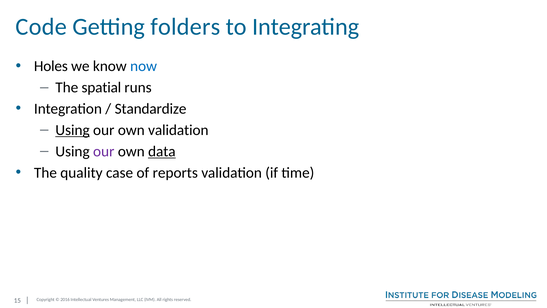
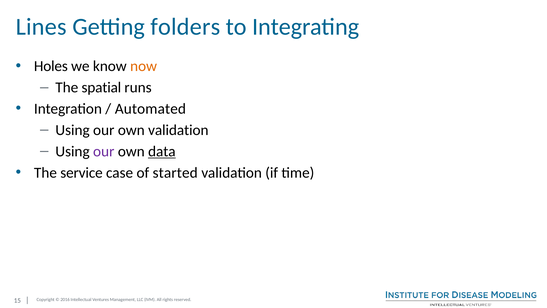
Code: Code -> Lines (41, 27)
now colour: blue -> orange (144, 66)
Standardize: Standardize -> Automated (150, 109)
Using underline: present -> none (73, 130)
quality: quality -> service (82, 173)
reports: reports -> started (175, 173)
